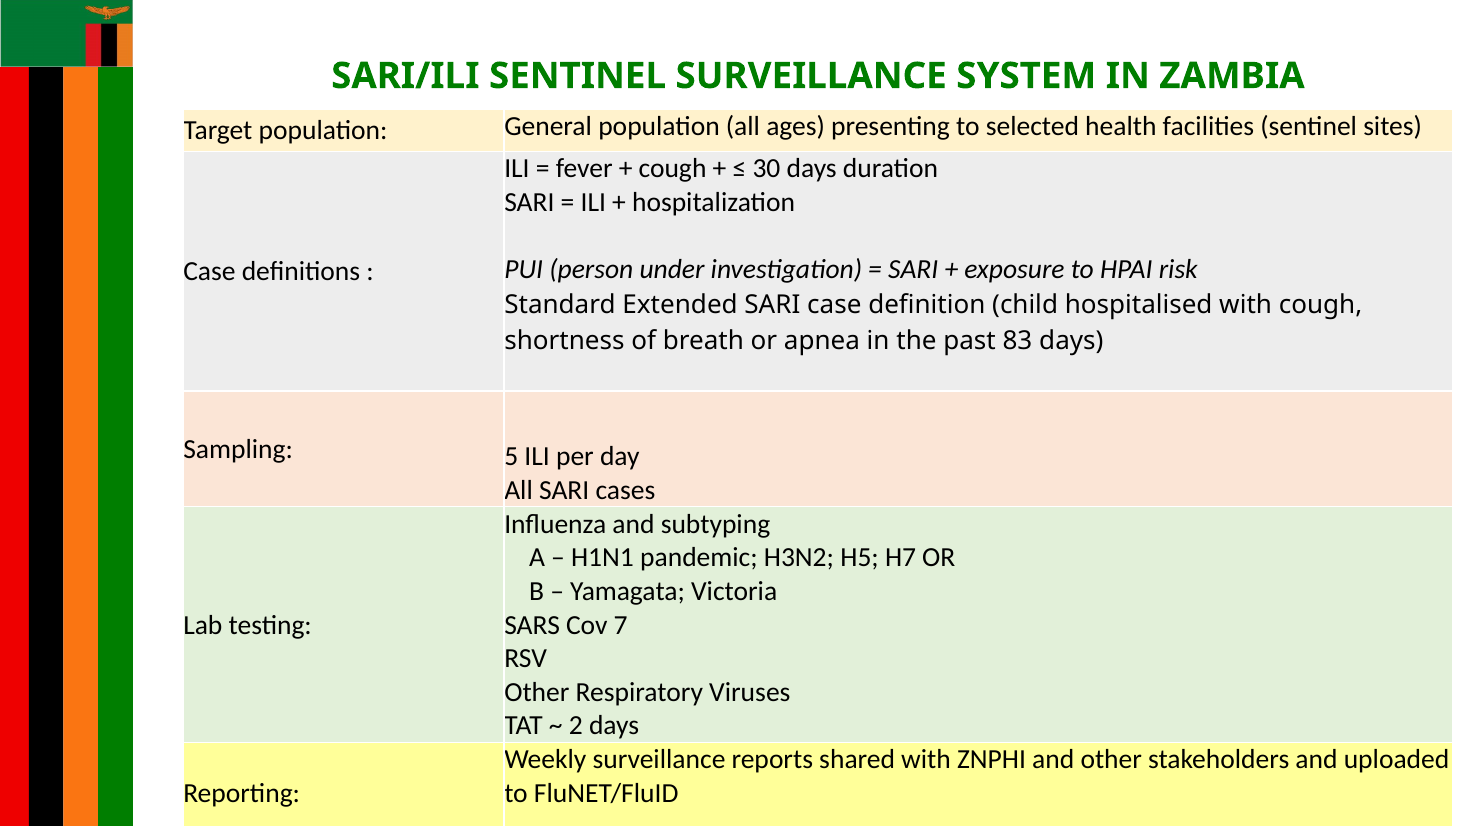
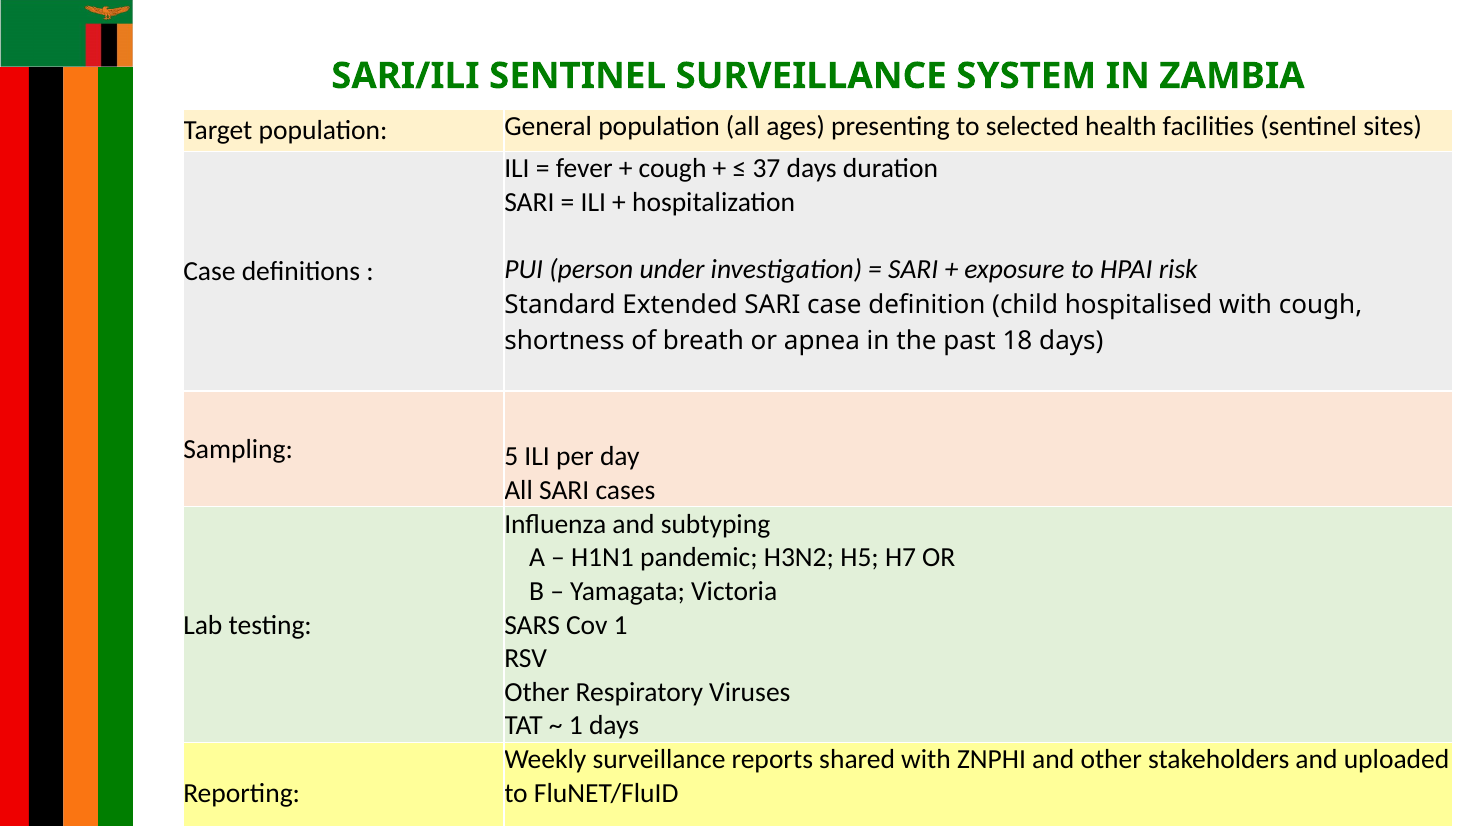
30: 30 -> 37 (766, 169)
83: 83 -> 18 (1017, 341)
Cov 7: 7 -> 1 (621, 625)
2: 2 -> 1 (576, 726)
